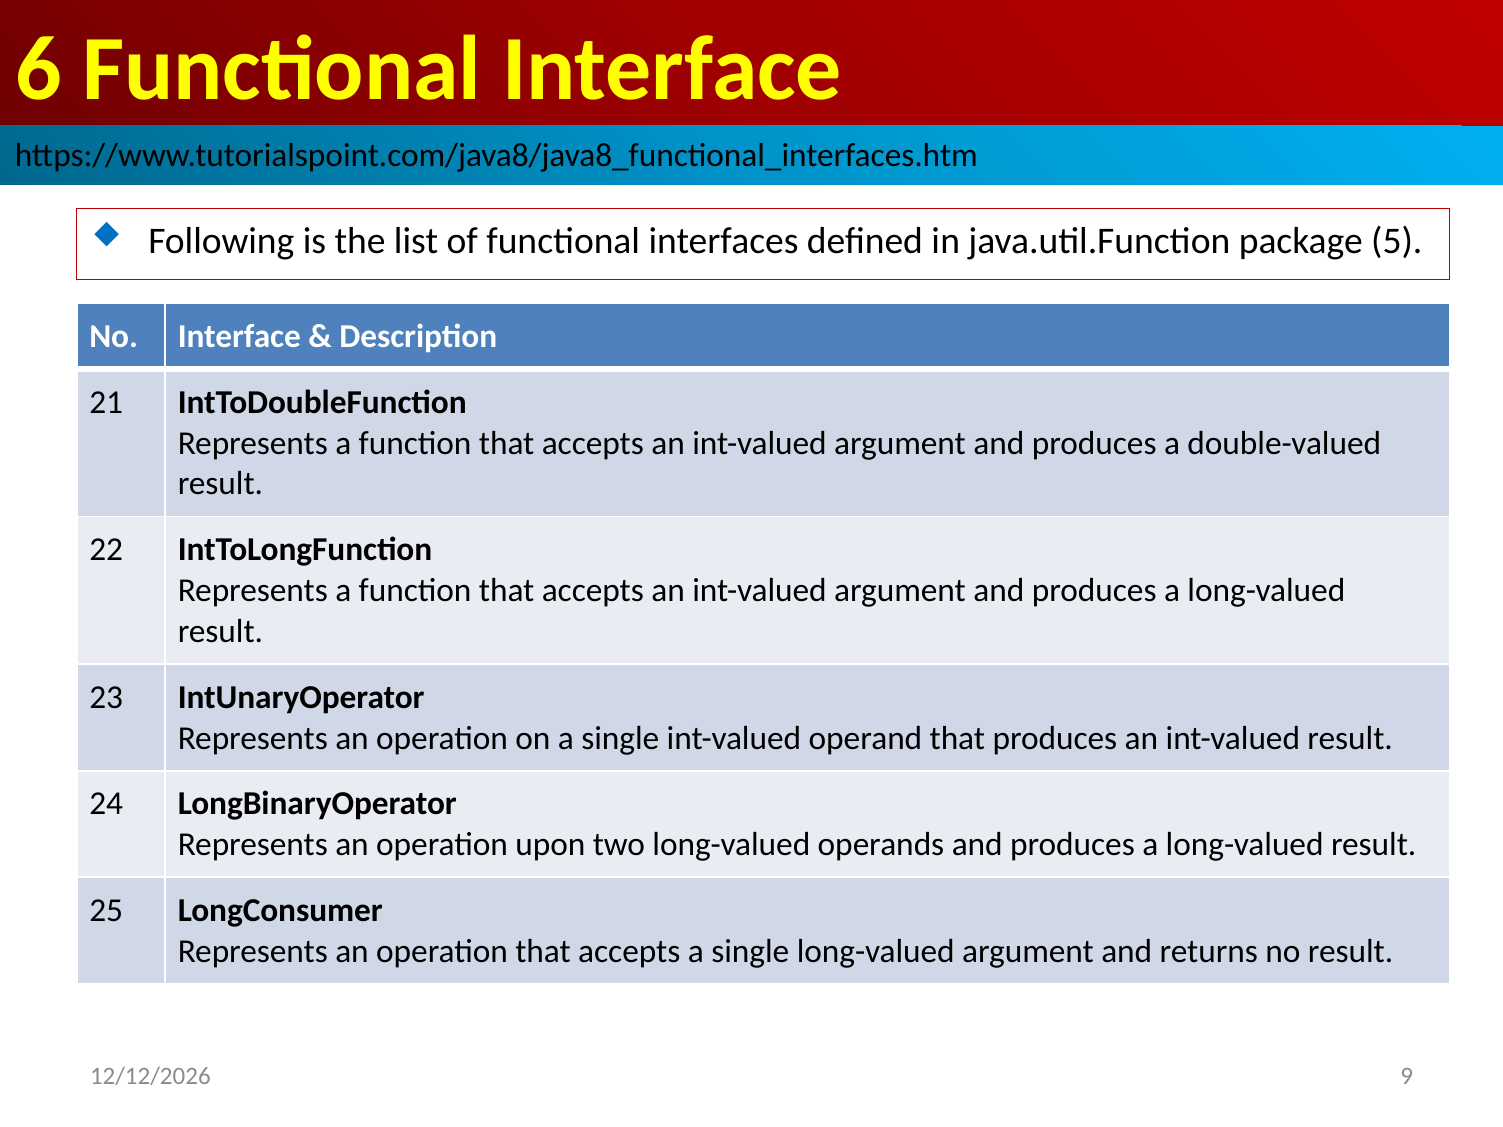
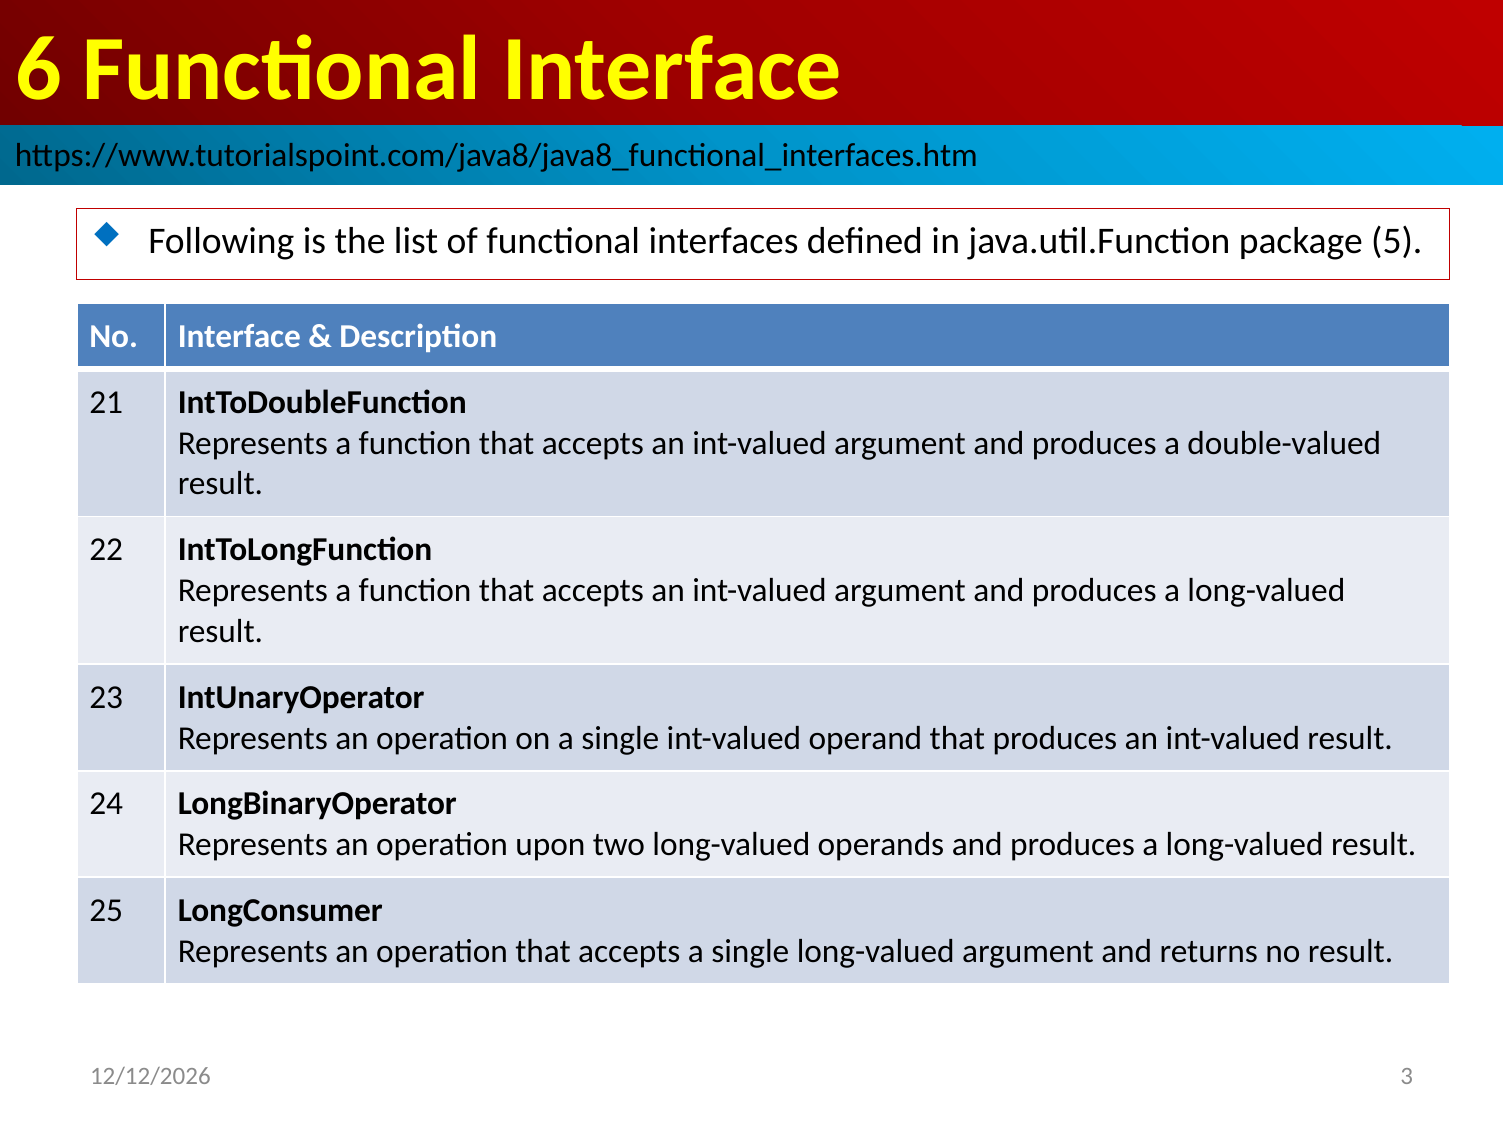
9: 9 -> 3 (1407, 1076)
